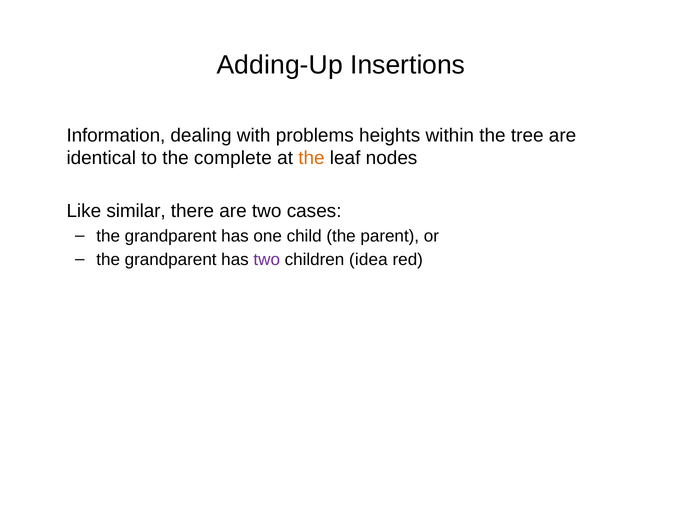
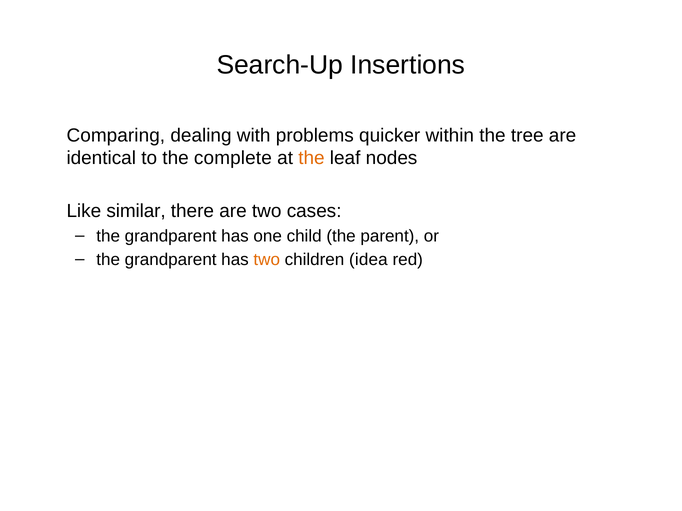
Adding-Up: Adding-Up -> Search-Up (280, 65)
Information: Information -> Comparing (116, 135)
heights: heights -> quicker (390, 135)
two colour: purple -> orange (267, 260)
